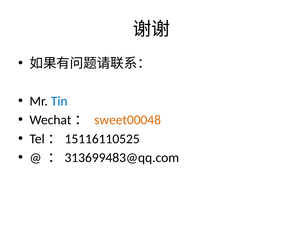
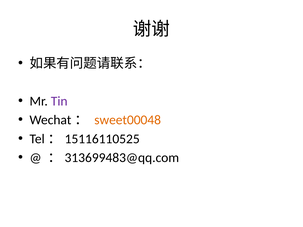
Tin colour: blue -> purple (59, 101)
